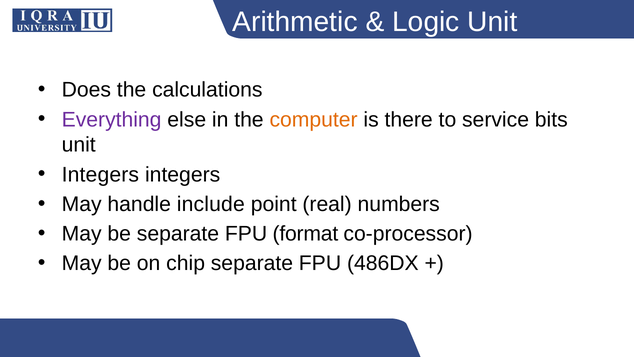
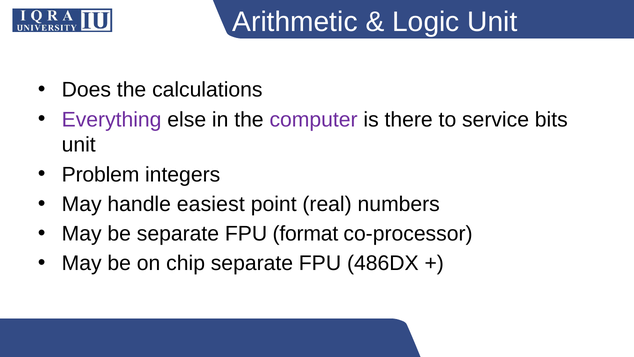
computer colour: orange -> purple (314, 119)
Integers: Integers -> Problem (101, 174)
include: include -> easiest (211, 204)
